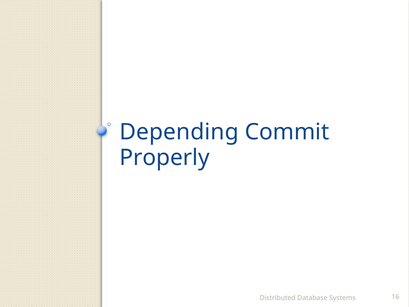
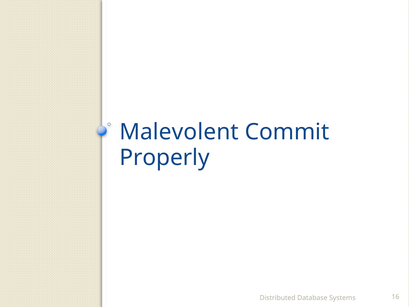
Depending: Depending -> Malevolent (179, 132)
